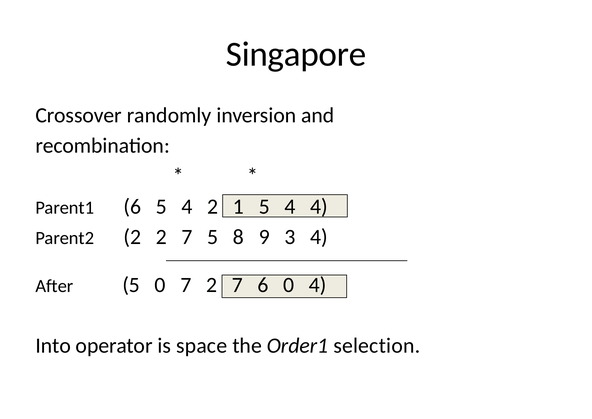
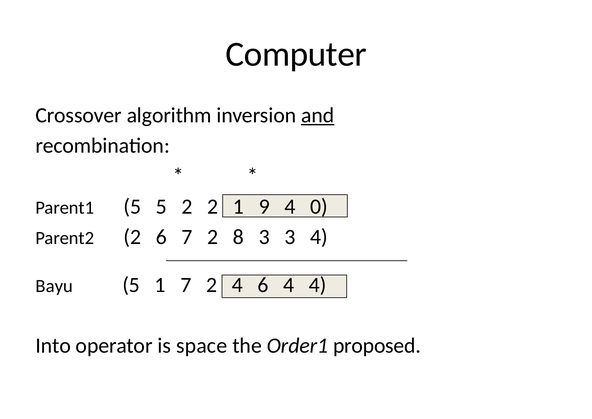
Singapore: Singapore -> Computer (296, 54)
randomly: randomly -> algorithm (169, 115)
and underline: none -> present (318, 115)
Parent1 6: 6 -> 5 (132, 207)
4: 4 -> 2 (187, 207)
1 5: 5 -> 9 (264, 207)
4 4: 4 -> 0 (319, 207)
2 2: 2 -> 6 (161, 237)
5: 5 -> 2 (213, 237)
8 9: 9 -> 3 (264, 237)
After: After -> Bayu (54, 286)
5 0: 0 -> 1 (160, 285)
7 2 7: 7 -> 4 (237, 285)
6 0: 0 -> 4 (289, 285)
selection: selection -> proposed (377, 346)
